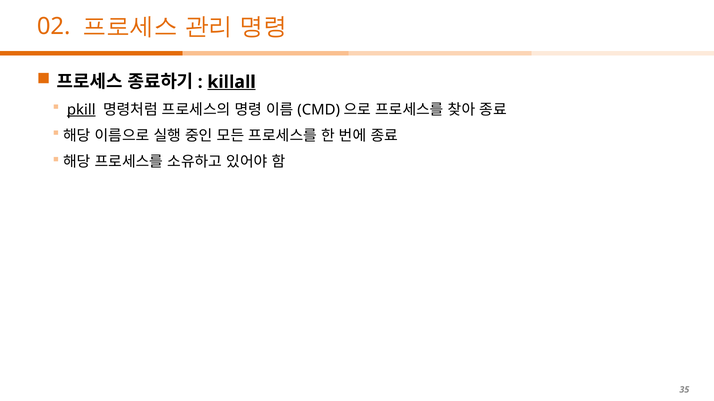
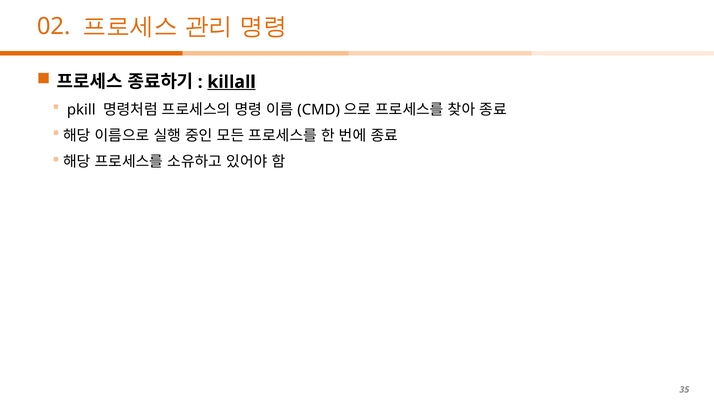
pkill underline: present -> none (81, 110)
